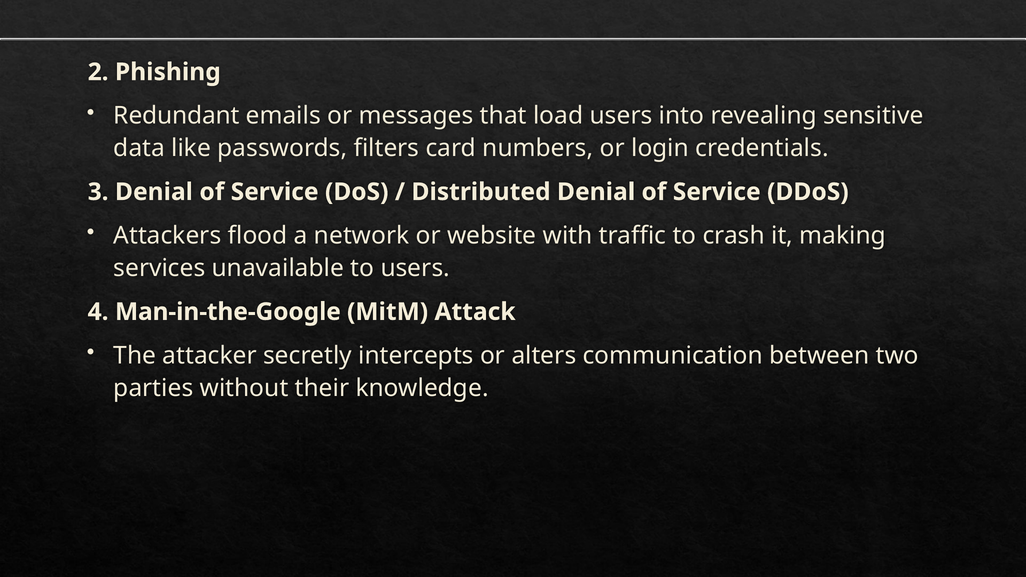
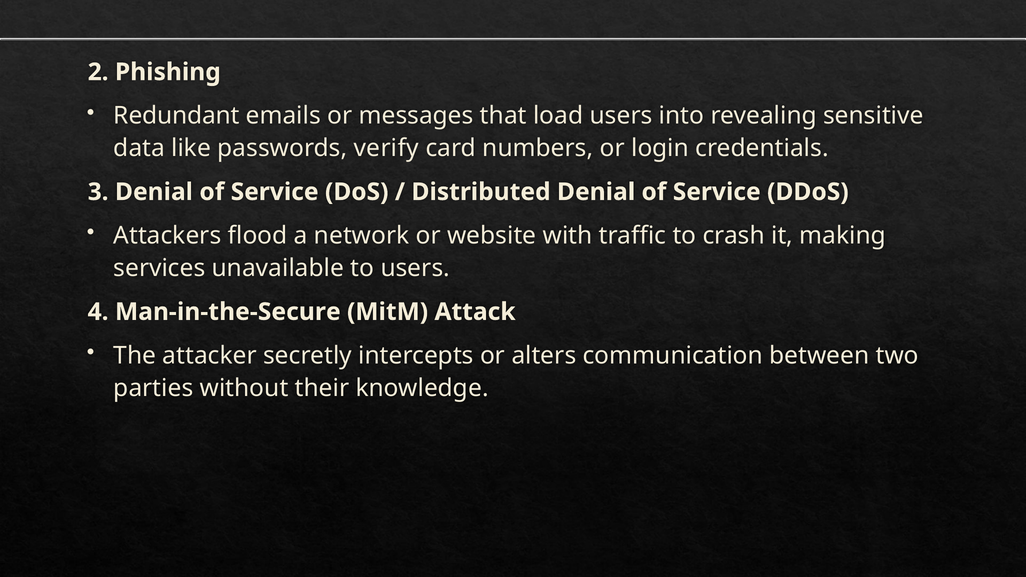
filters: filters -> verify (386, 148)
Man-in-the-Google: Man-in-the-Google -> Man-in-the-Secure (228, 312)
